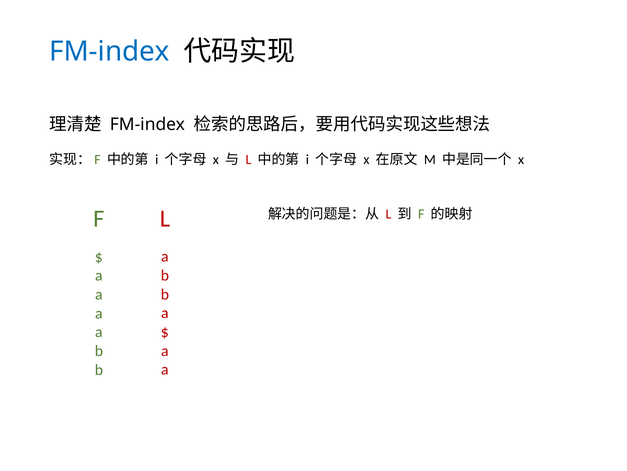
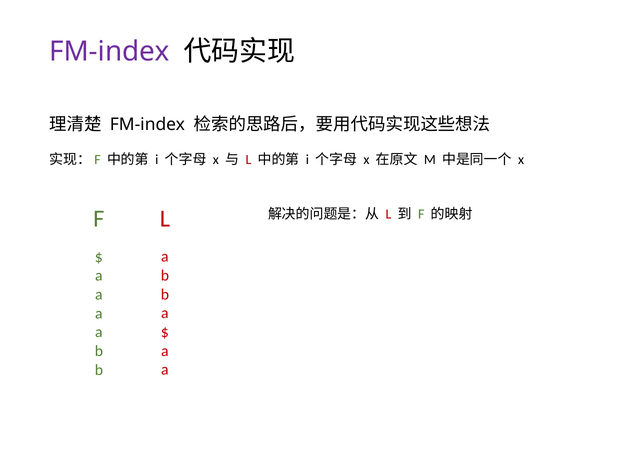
FM-index colour: blue -> purple (110, 52)
